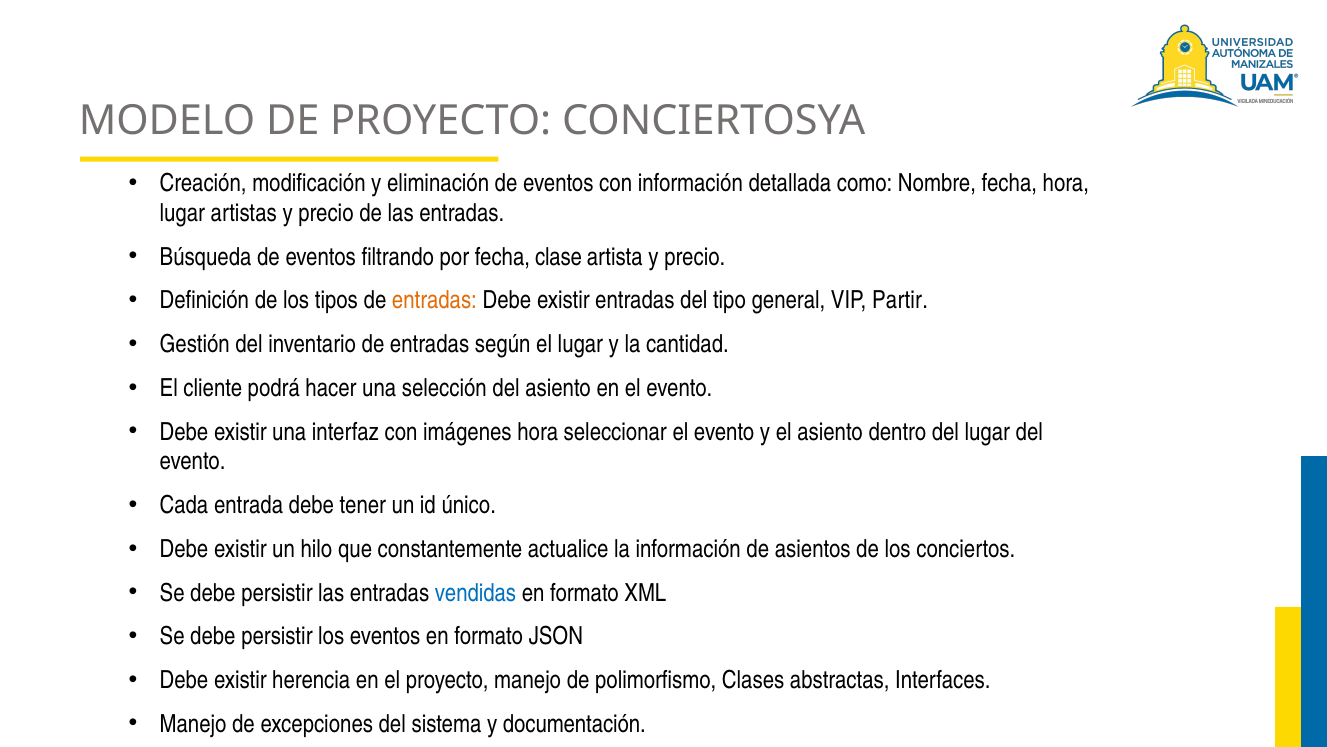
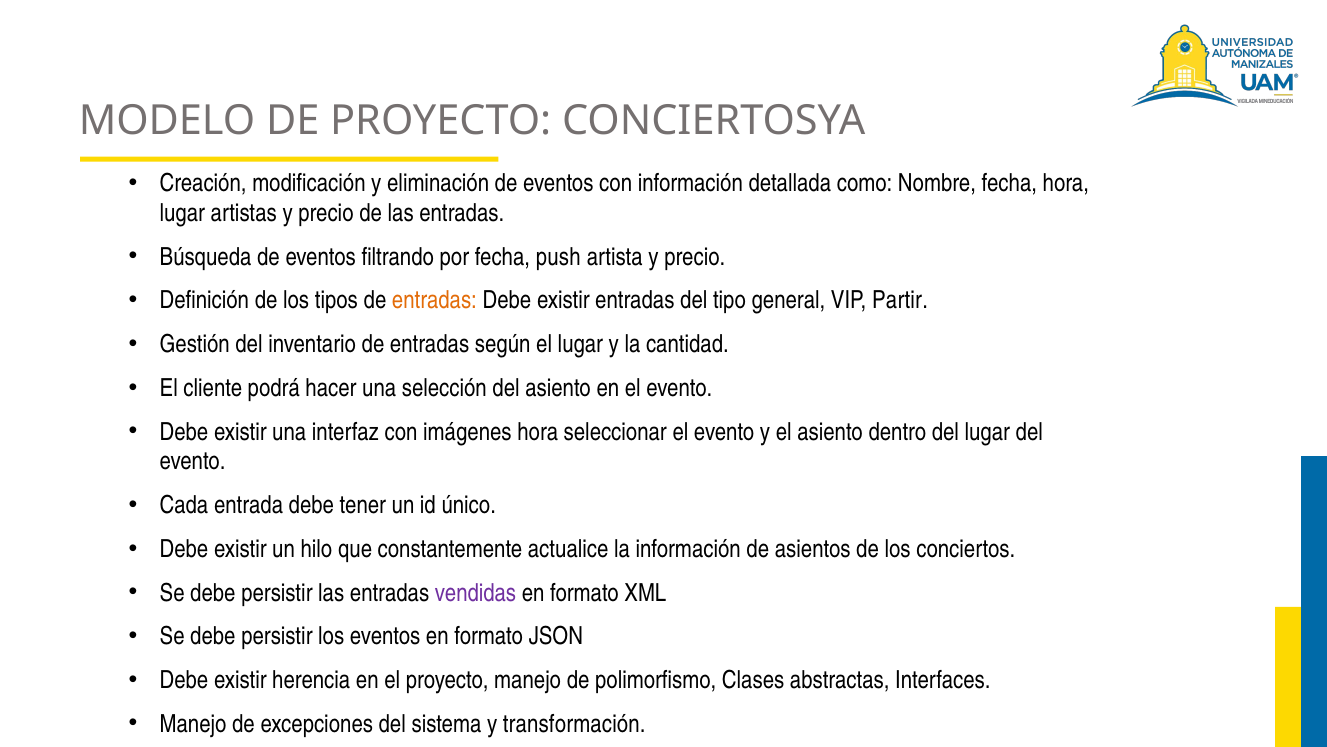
clase: clase -> push (558, 257)
vendidas colour: blue -> purple (475, 592)
documentación: documentación -> transformación (574, 724)
